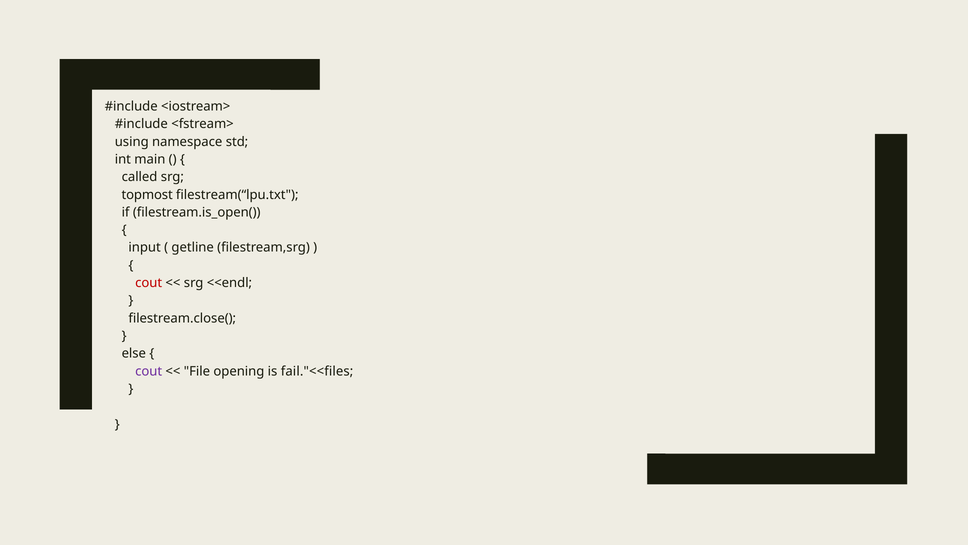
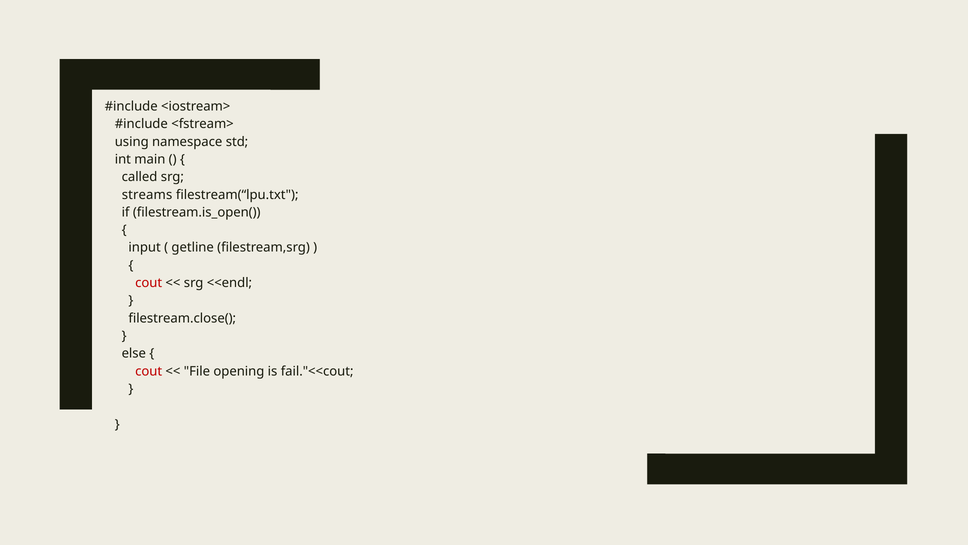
topmost: topmost -> streams (147, 195)
cout colour: purple -> red (149, 371)
fail."<<files: fail."<<files -> fail."<<cout (317, 371)
